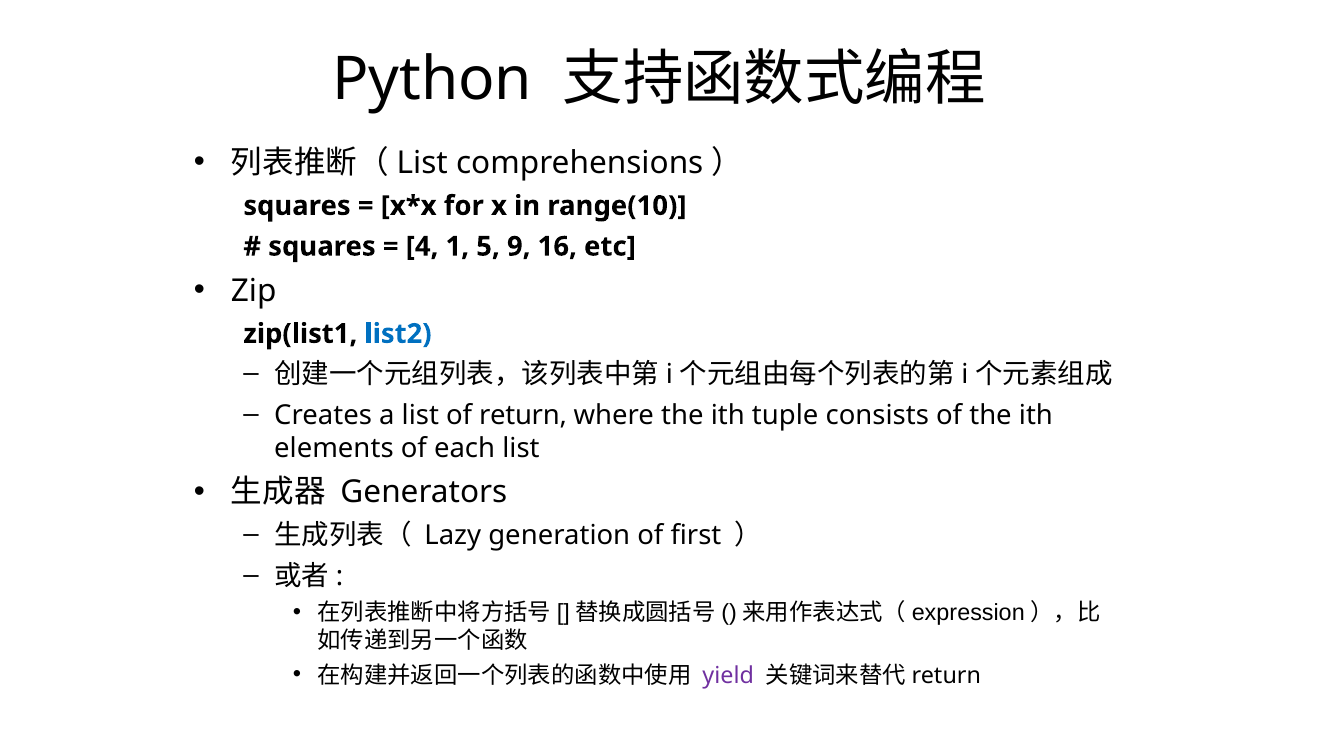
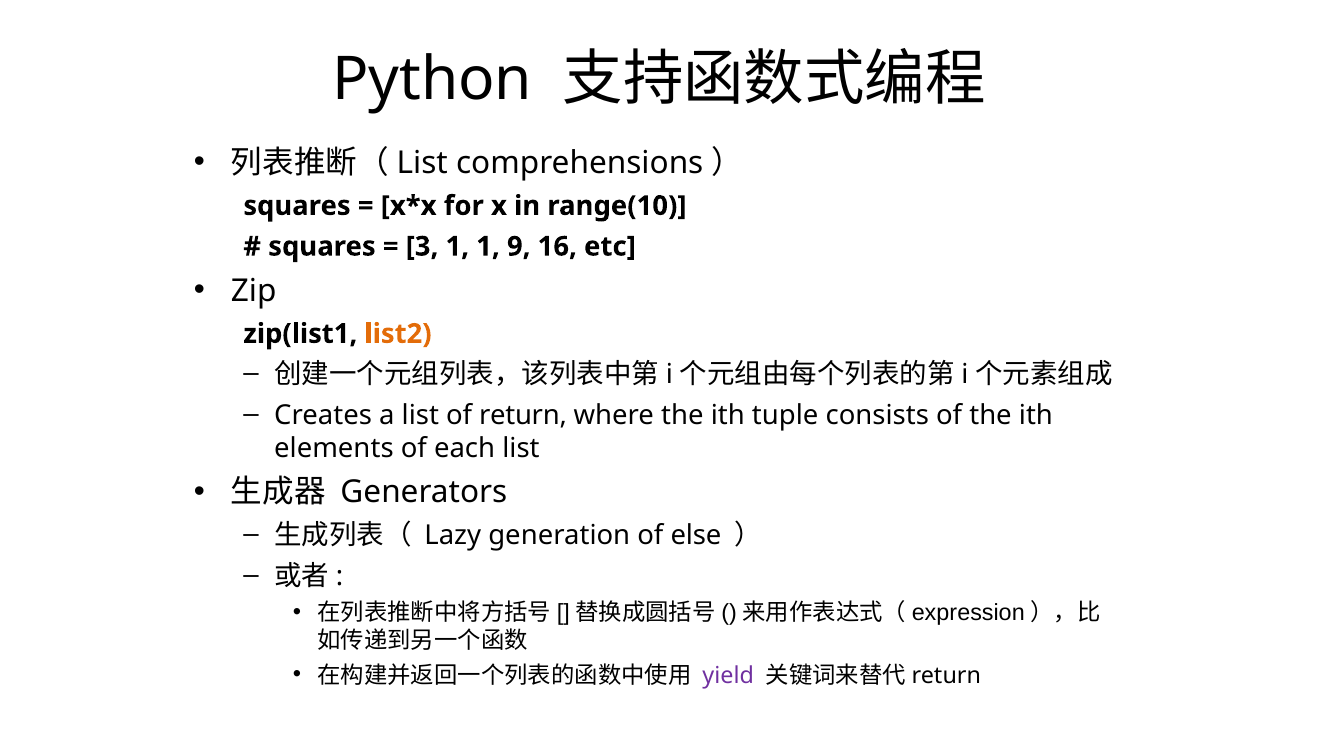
4: 4 -> 3 (422, 247)
1 5: 5 -> 1 (488, 247)
list2 colour: blue -> orange (398, 334)
first: first -> else (696, 536)
